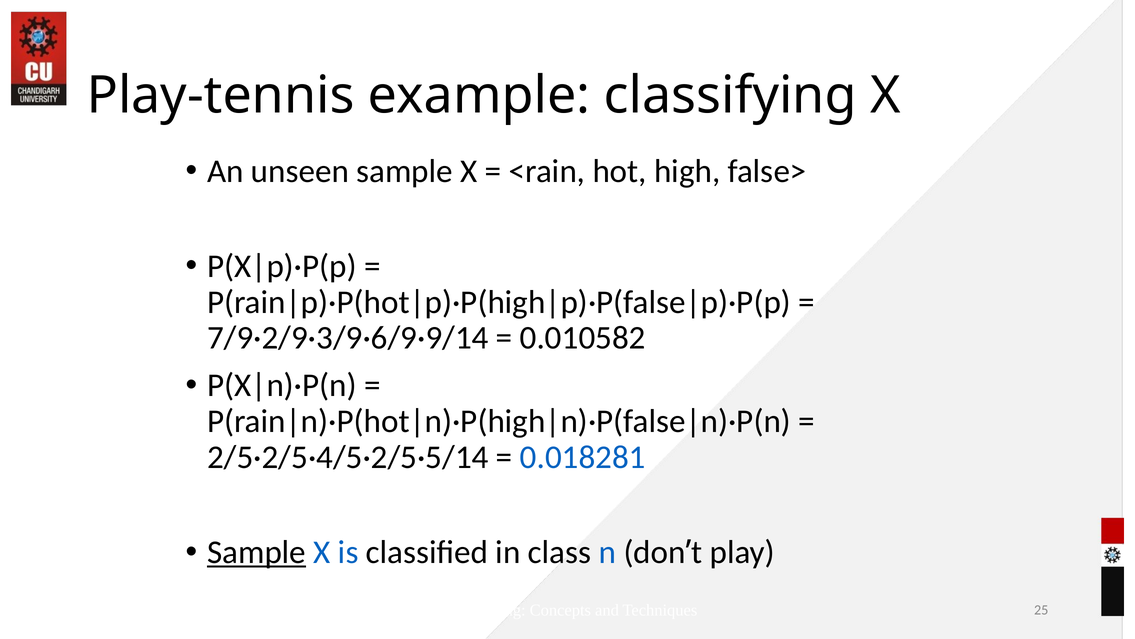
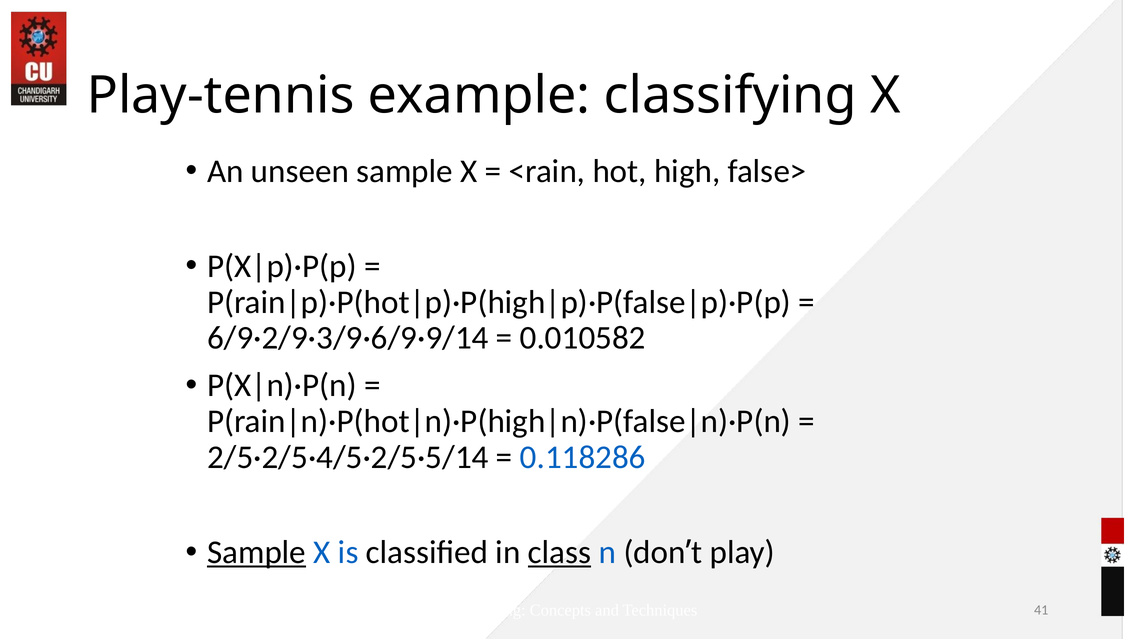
7/9·2/9·3/9·6/9·9/14: 7/9·2/9·3/9·6/9·9/14 -> 6/9·2/9·3/9·6/9·9/14 (348, 338)
0.018281: 0.018281 -> 0.118286 (583, 457)
class underline: none -> present (559, 552)
25: 25 -> 41 (1041, 610)
